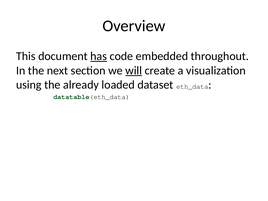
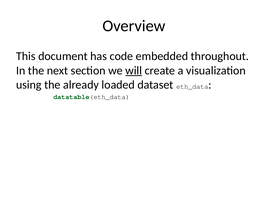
has underline: present -> none (99, 56)
